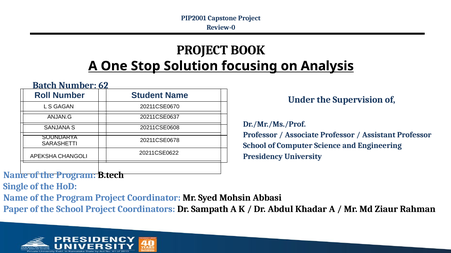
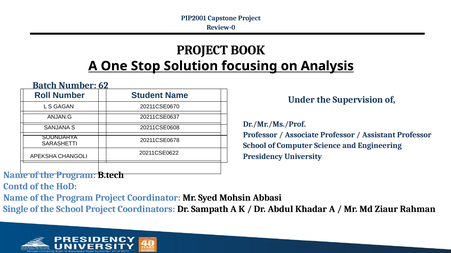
Single: Single -> Contd (16, 187)
Paper: Paper -> Single (16, 210)
